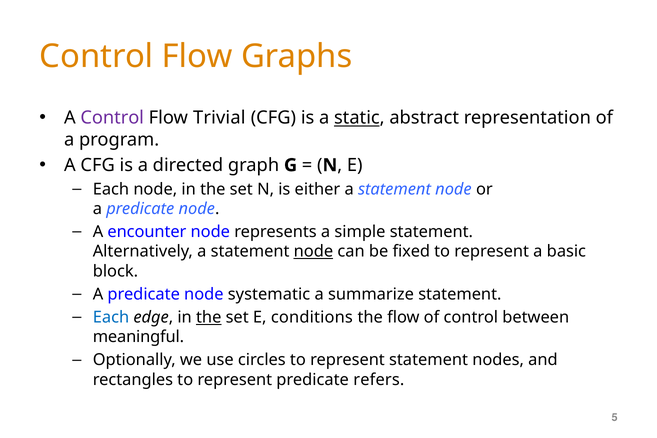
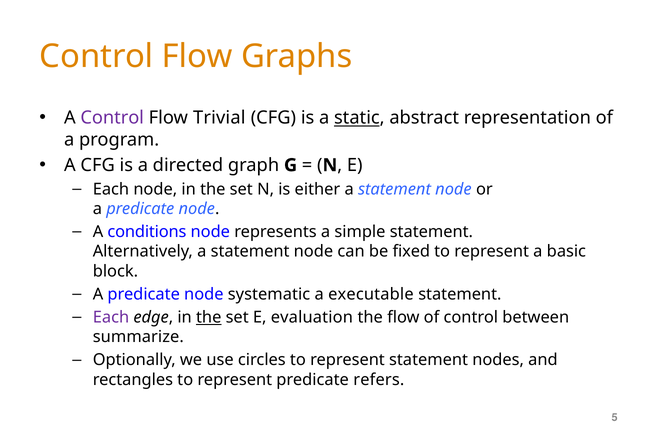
encounter: encounter -> conditions (147, 232)
node underline: present -> none (313, 252)
summarize: summarize -> executable (371, 294)
Each colour: blue -> purple (111, 317)
conditions: conditions -> evaluation (312, 317)
meaningful: meaningful -> summarize (138, 337)
